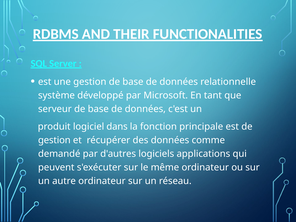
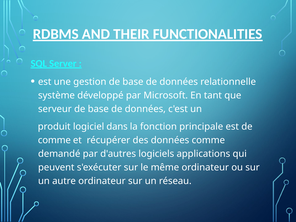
gestion: gestion -> comme (54, 140)
